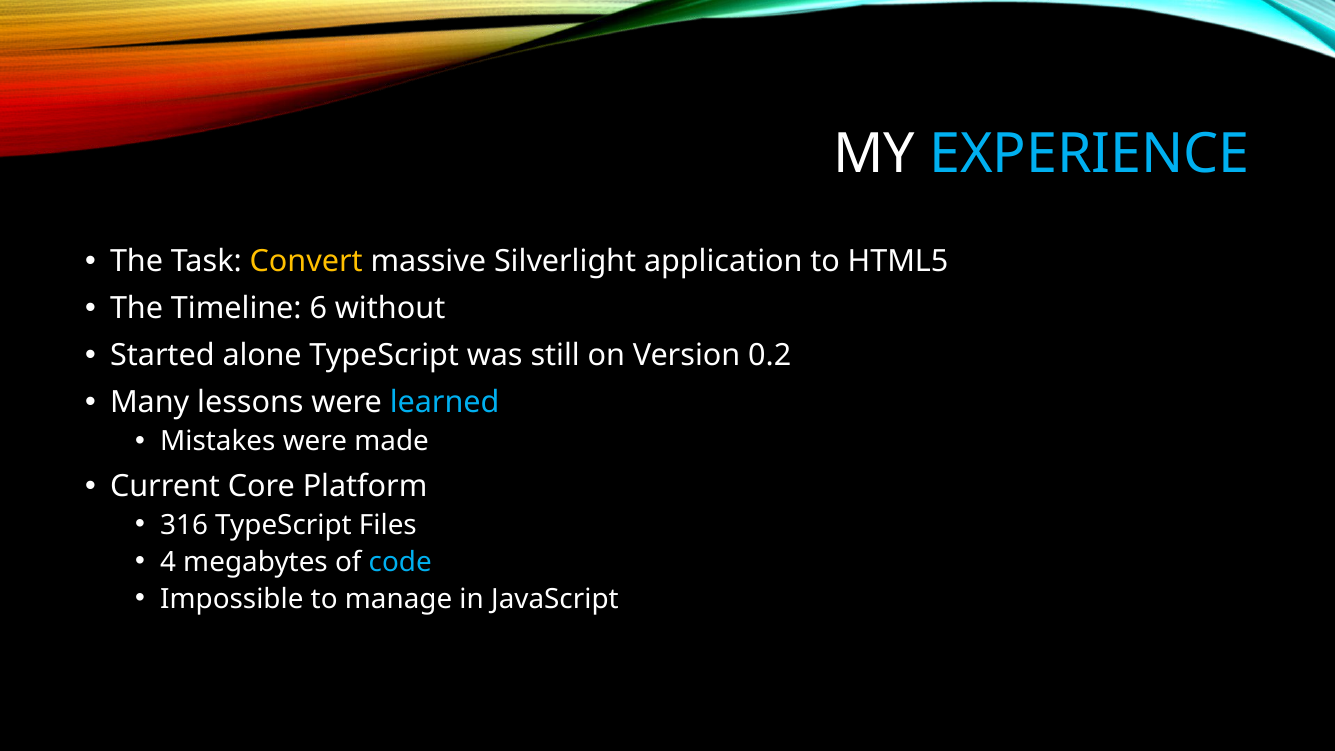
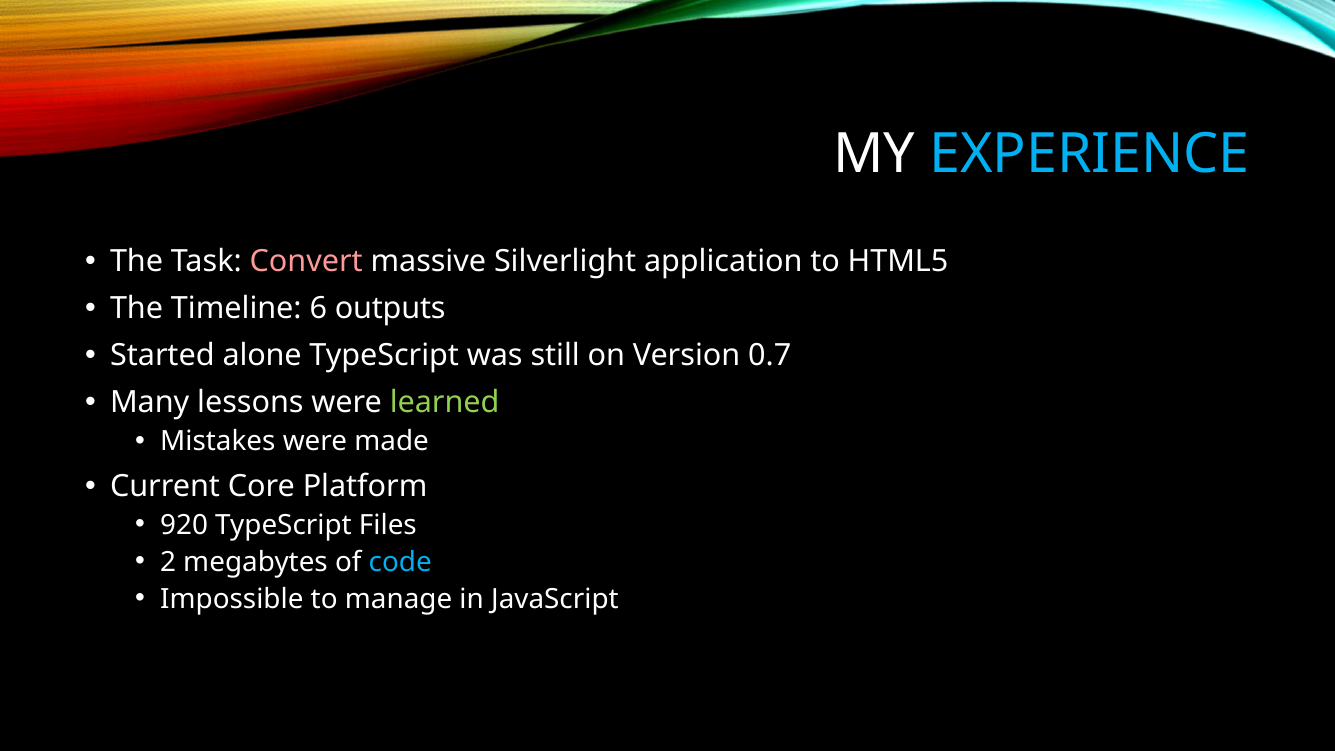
Convert colour: yellow -> pink (306, 262)
without: without -> outputs (390, 309)
0.2: 0.2 -> 0.7 (770, 356)
learned colour: light blue -> light green (445, 402)
316: 316 -> 920 (184, 525)
4: 4 -> 2 (168, 562)
